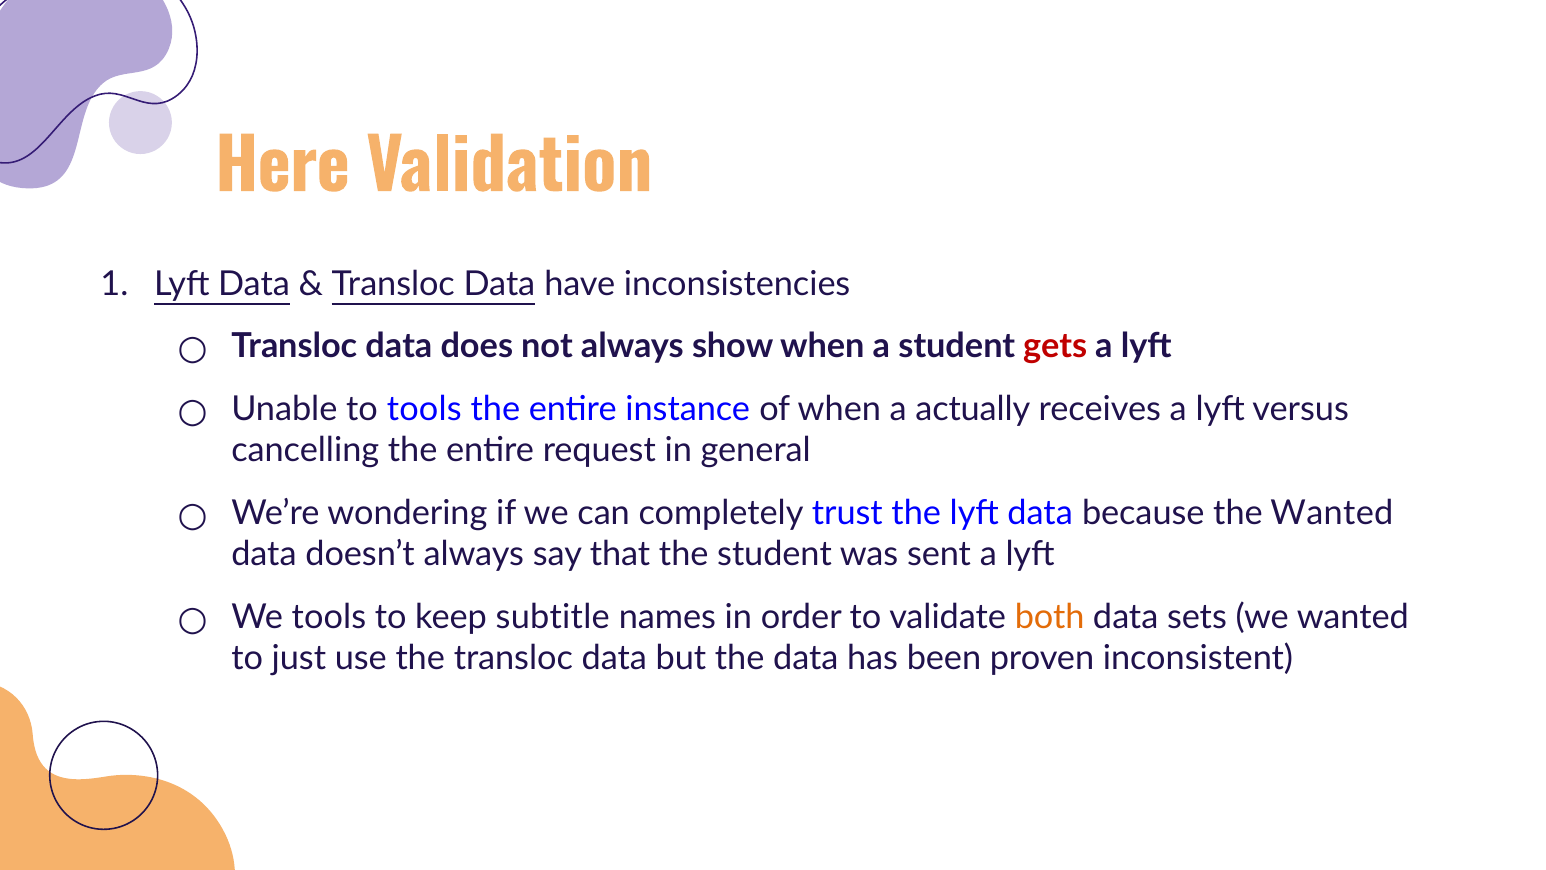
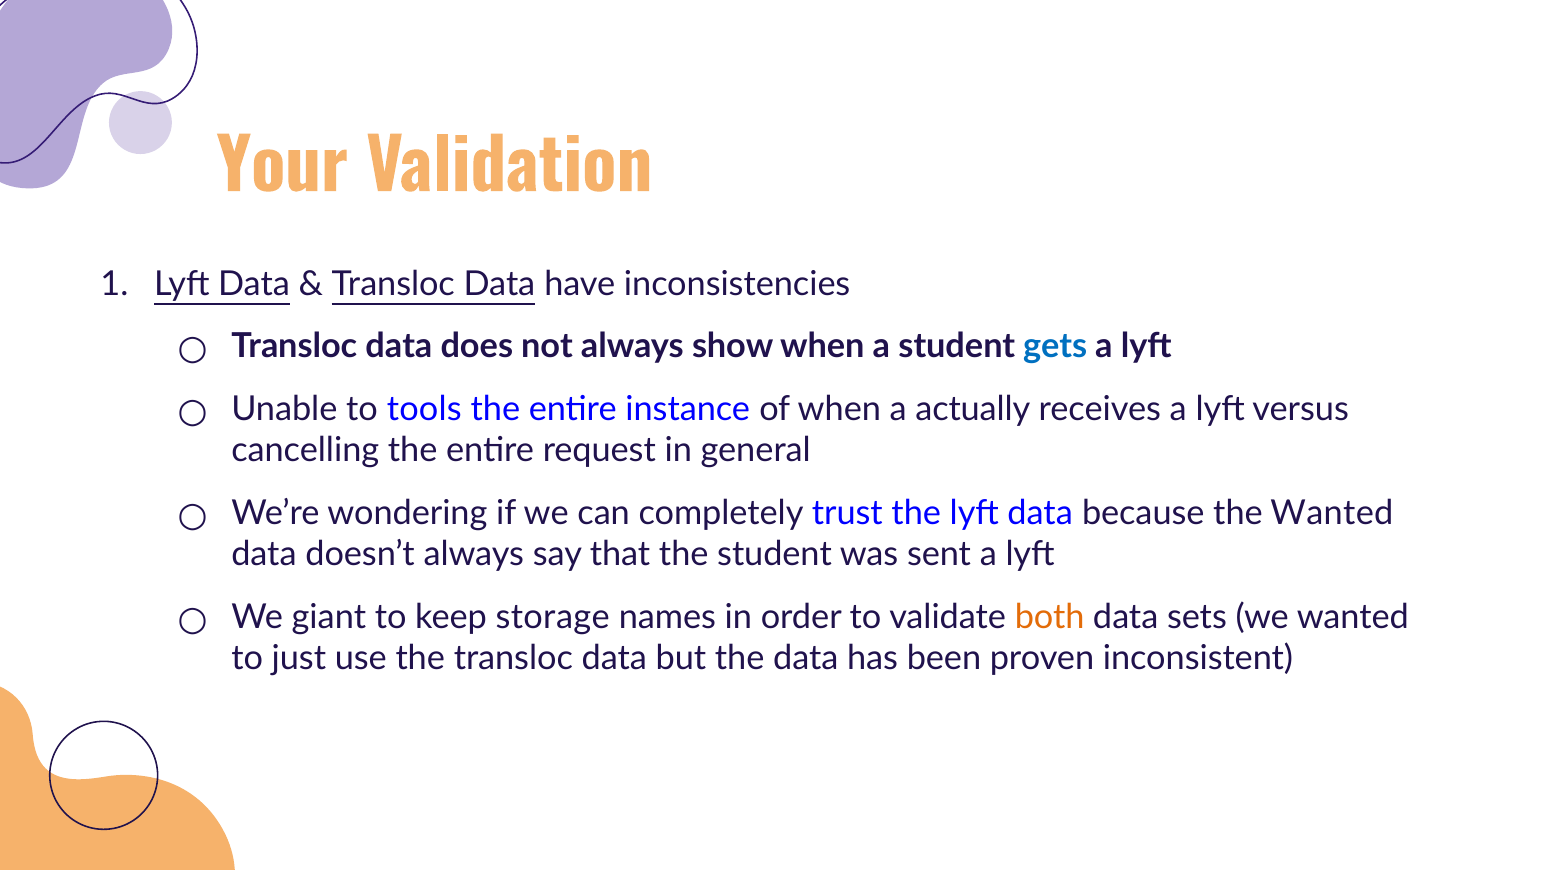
Here: Here -> Your (282, 168)
gets colour: red -> blue (1055, 347)
We tools: tools -> giant (329, 617)
subtitle: subtitle -> storage (553, 617)
